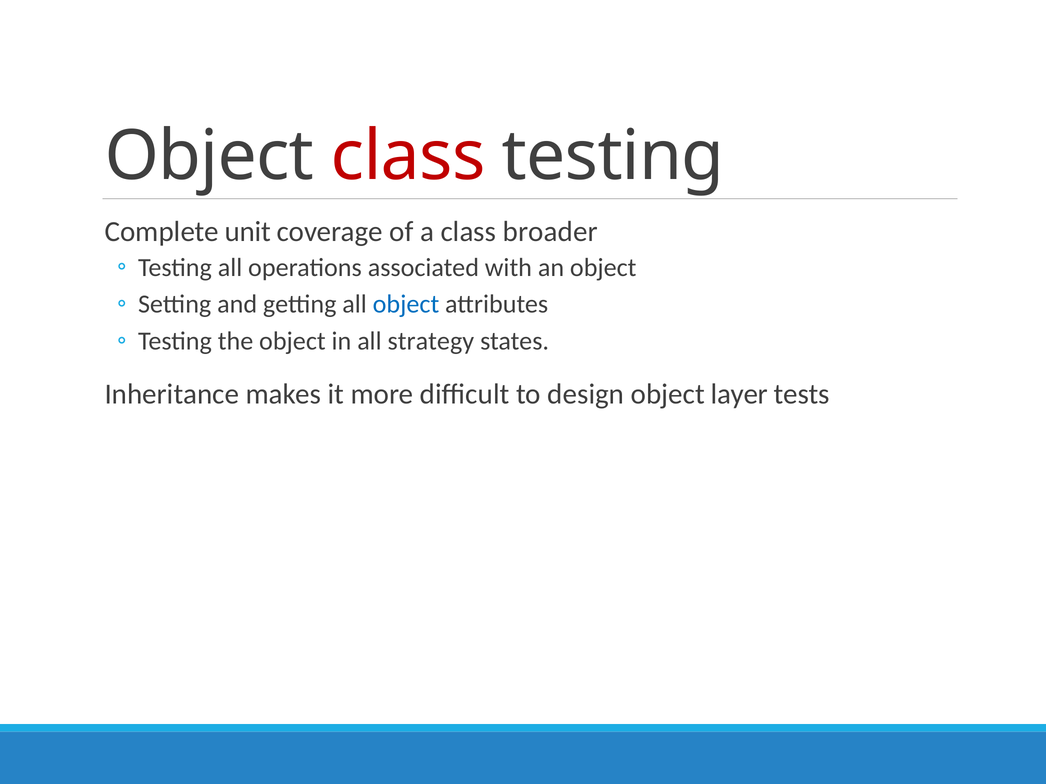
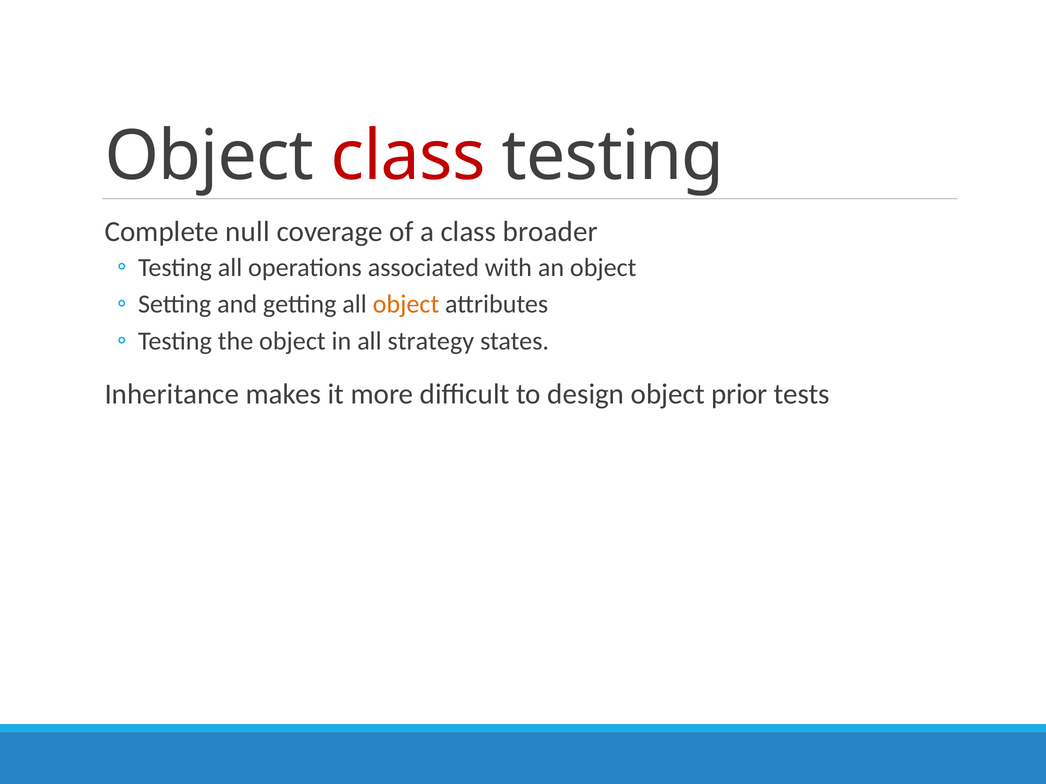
unit: unit -> null (248, 232)
object colour: blue -> orange (406, 305)
layer: layer -> prior (739, 395)
